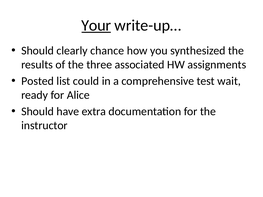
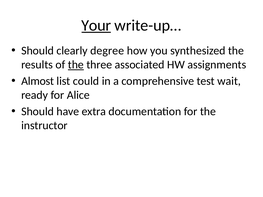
chance: chance -> degree (107, 51)
the underline: none -> present (76, 65)
Posted: Posted -> Almost (38, 81)
